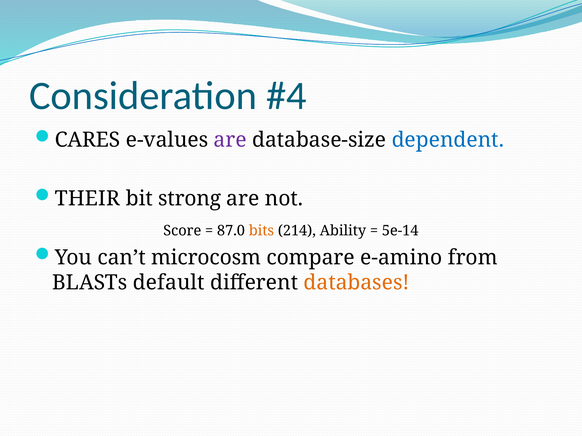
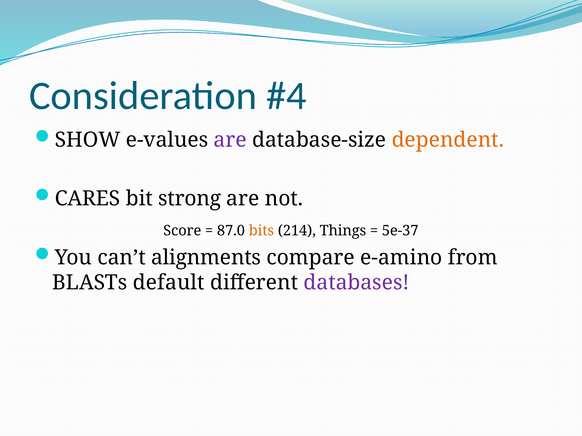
CARES: CARES -> SHOW (88, 140)
dependent colour: blue -> orange (448, 140)
THEIR: THEIR -> CARES (88, 199)
Ability: Ability -> Things (343, 231)
5e-14: 5e-14 -> 5e-37 (400, 231)
microcosm: microcosm -> alignments (206, 258)
databases colour: orange -> purple (357, 283)
